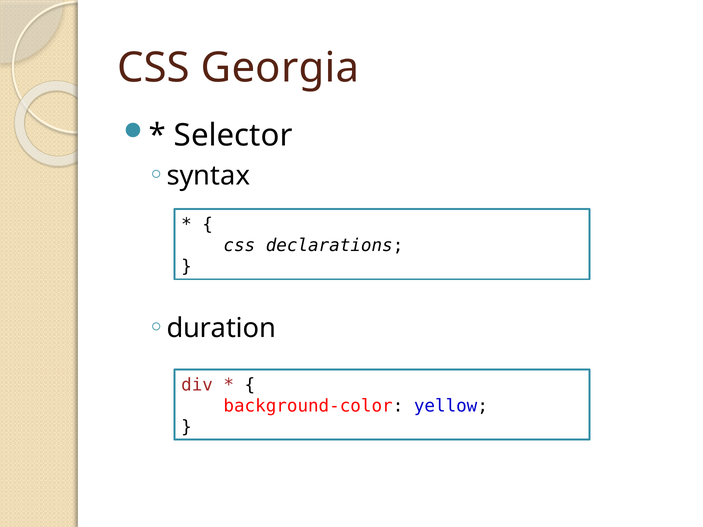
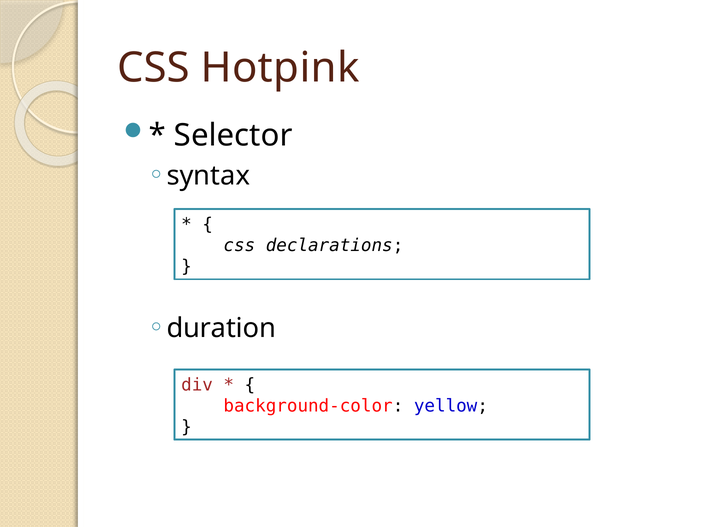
Georgia: Georgia -> Hotpink (280, 68)
